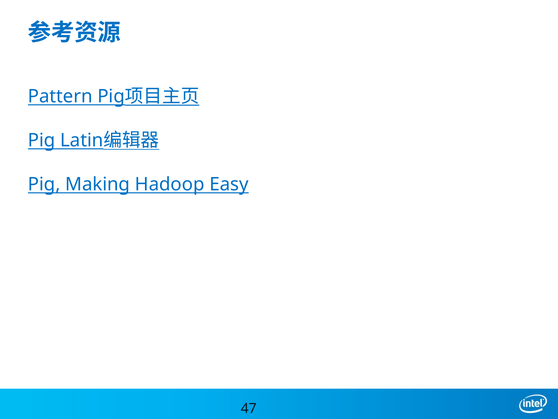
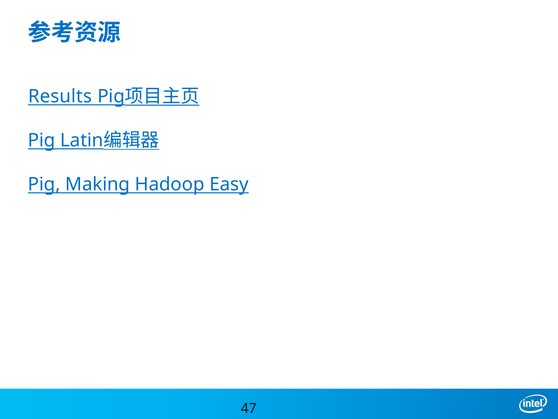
Pattern: Pattern -> Results (60, 96)
